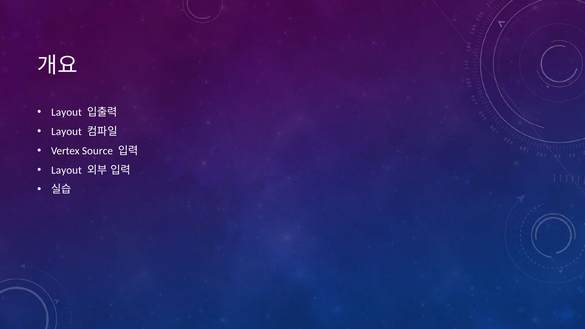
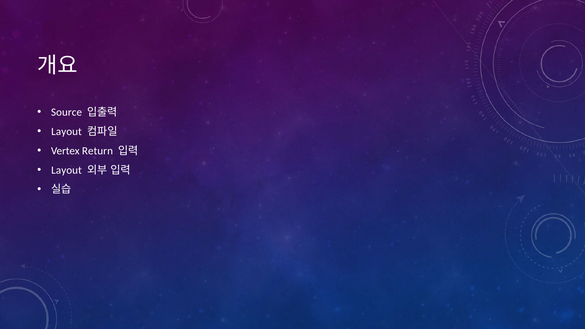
Layout: Layout -> Source (66, 112)
Source: Source -> Return (97, 151)
